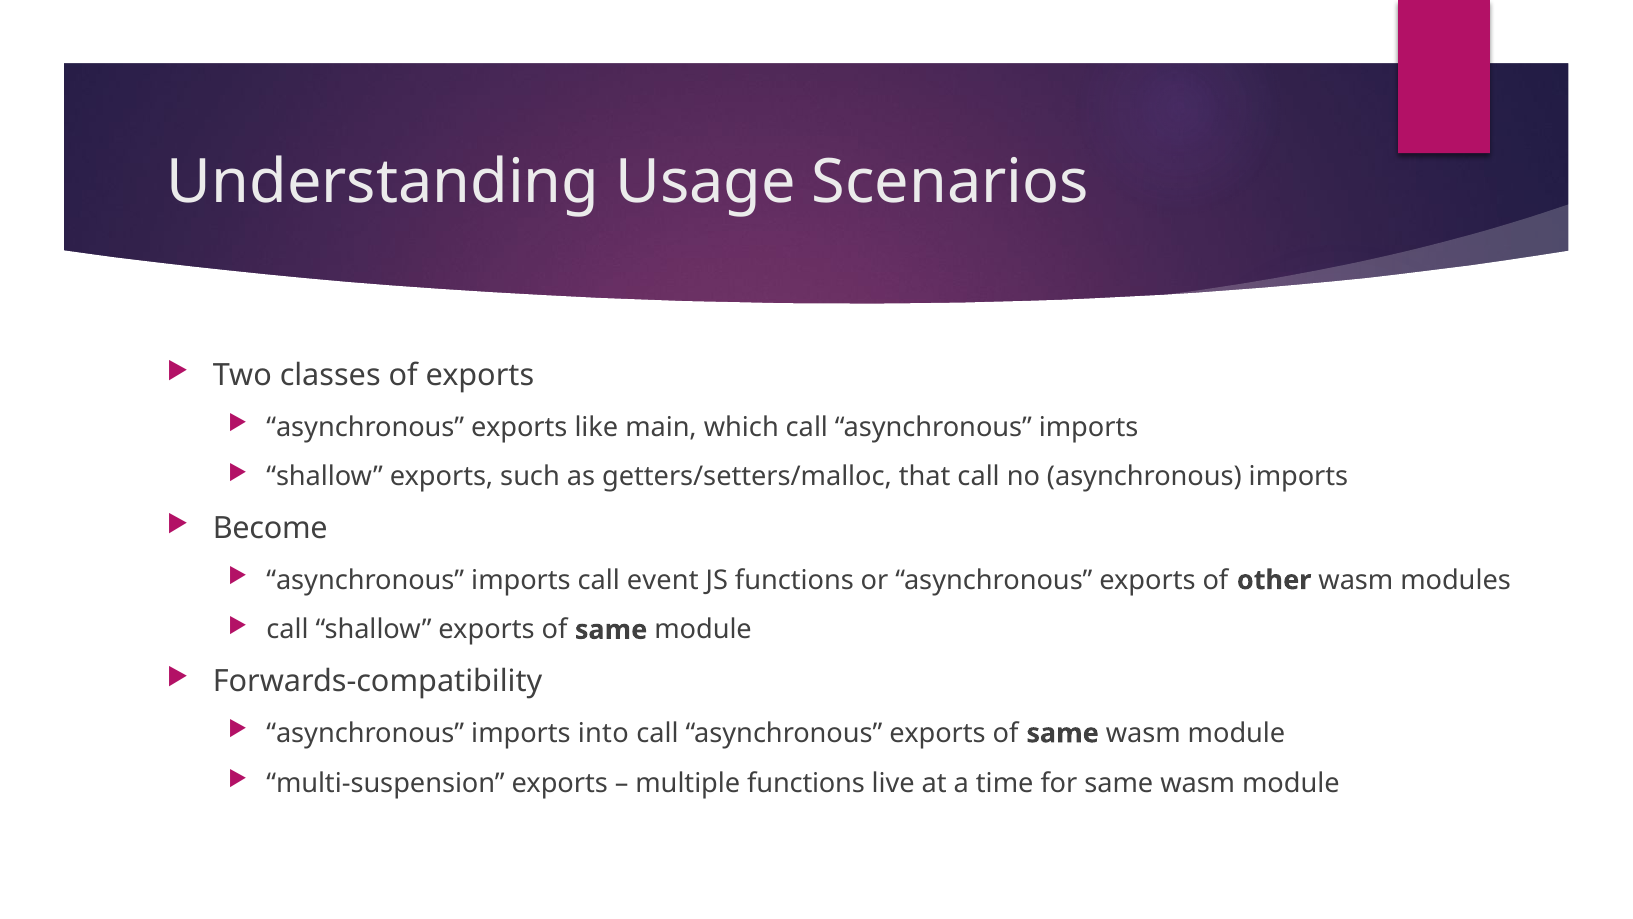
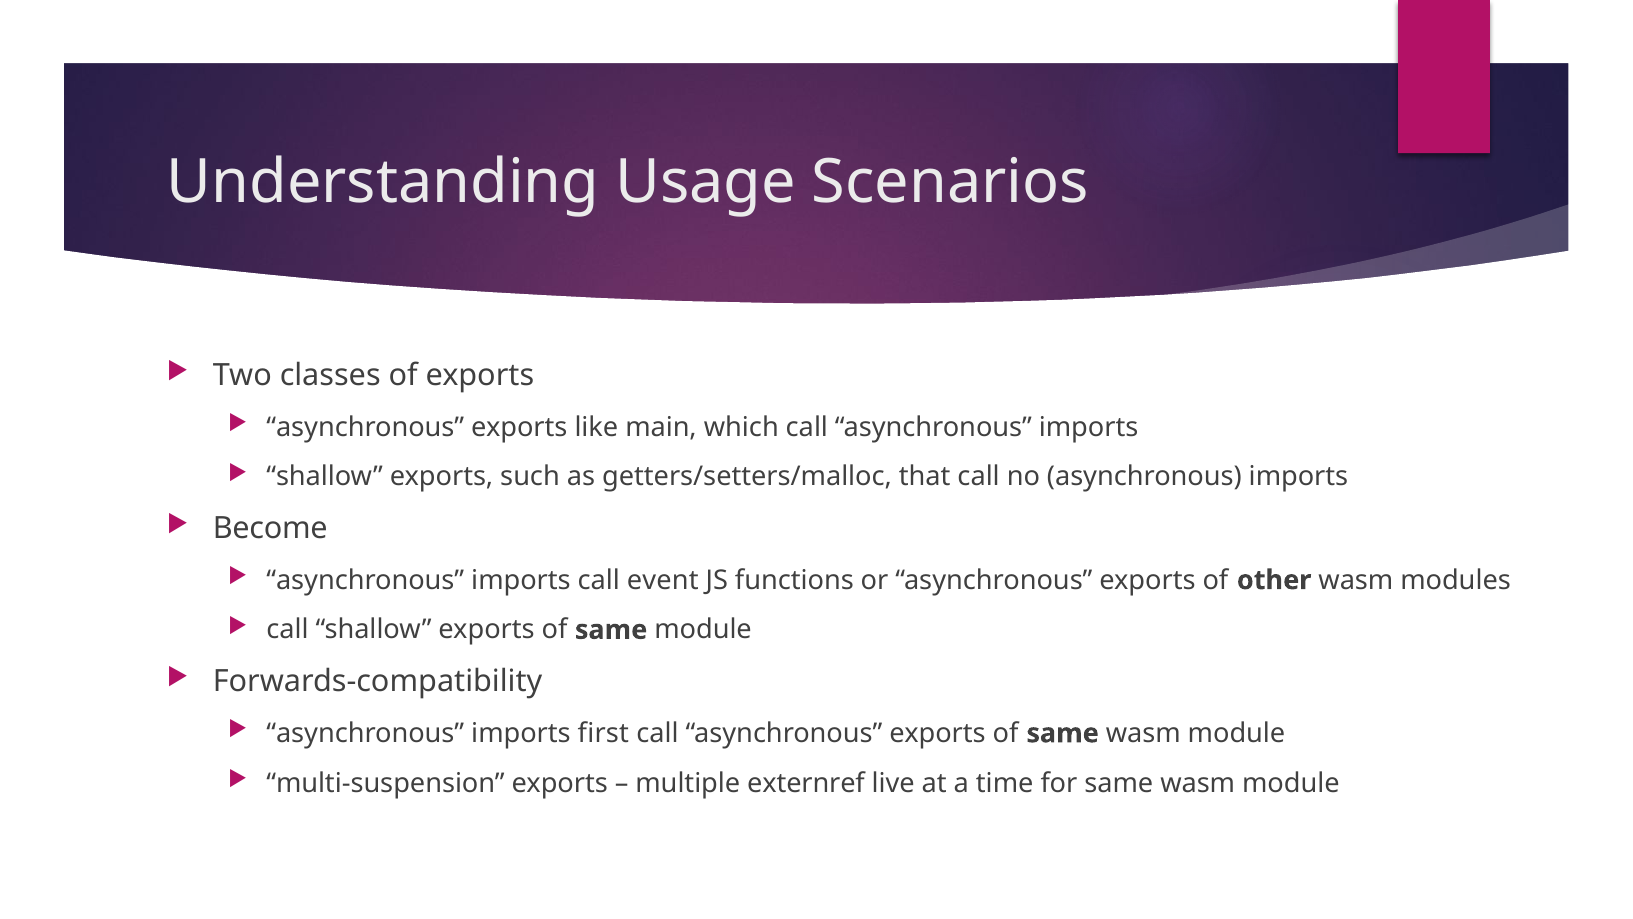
into: into -> first (603, 733)
multiple functions: functions -> externref (806, 783)
